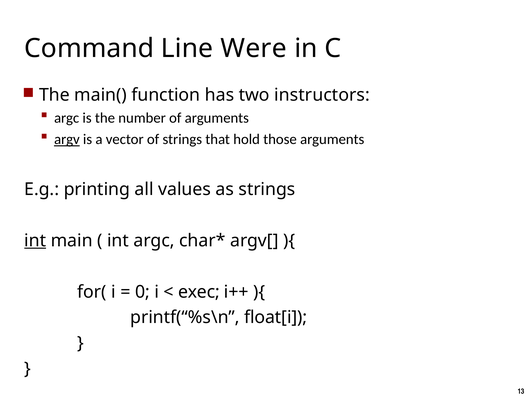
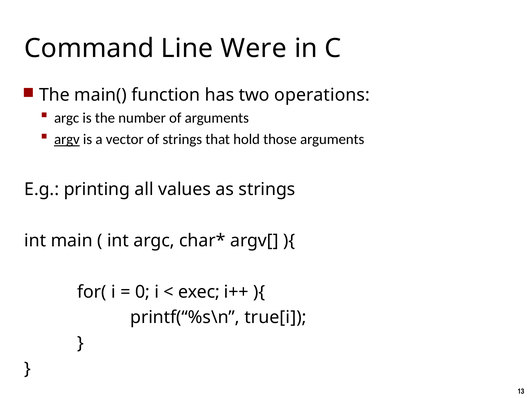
instructors: instructors -> operations (322, 95)
int underline: present -> none (35, 240)
float[i: float[i -> true[i (275, 317)
